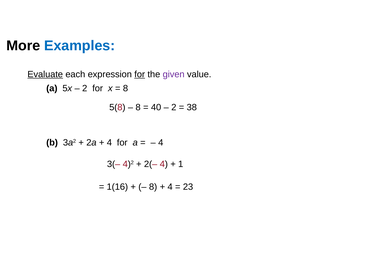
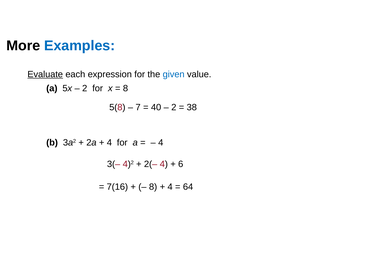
for underline: present -> none (140, 74)
given colour: purple -> blue (174, 74)
8: 8 -> 7 (138, 107)
1: 1 -> 6 (181, 164)
1(16: 1(16 -> 7(16 (117, 187)
23: 23 -> 64 (188, 187)
